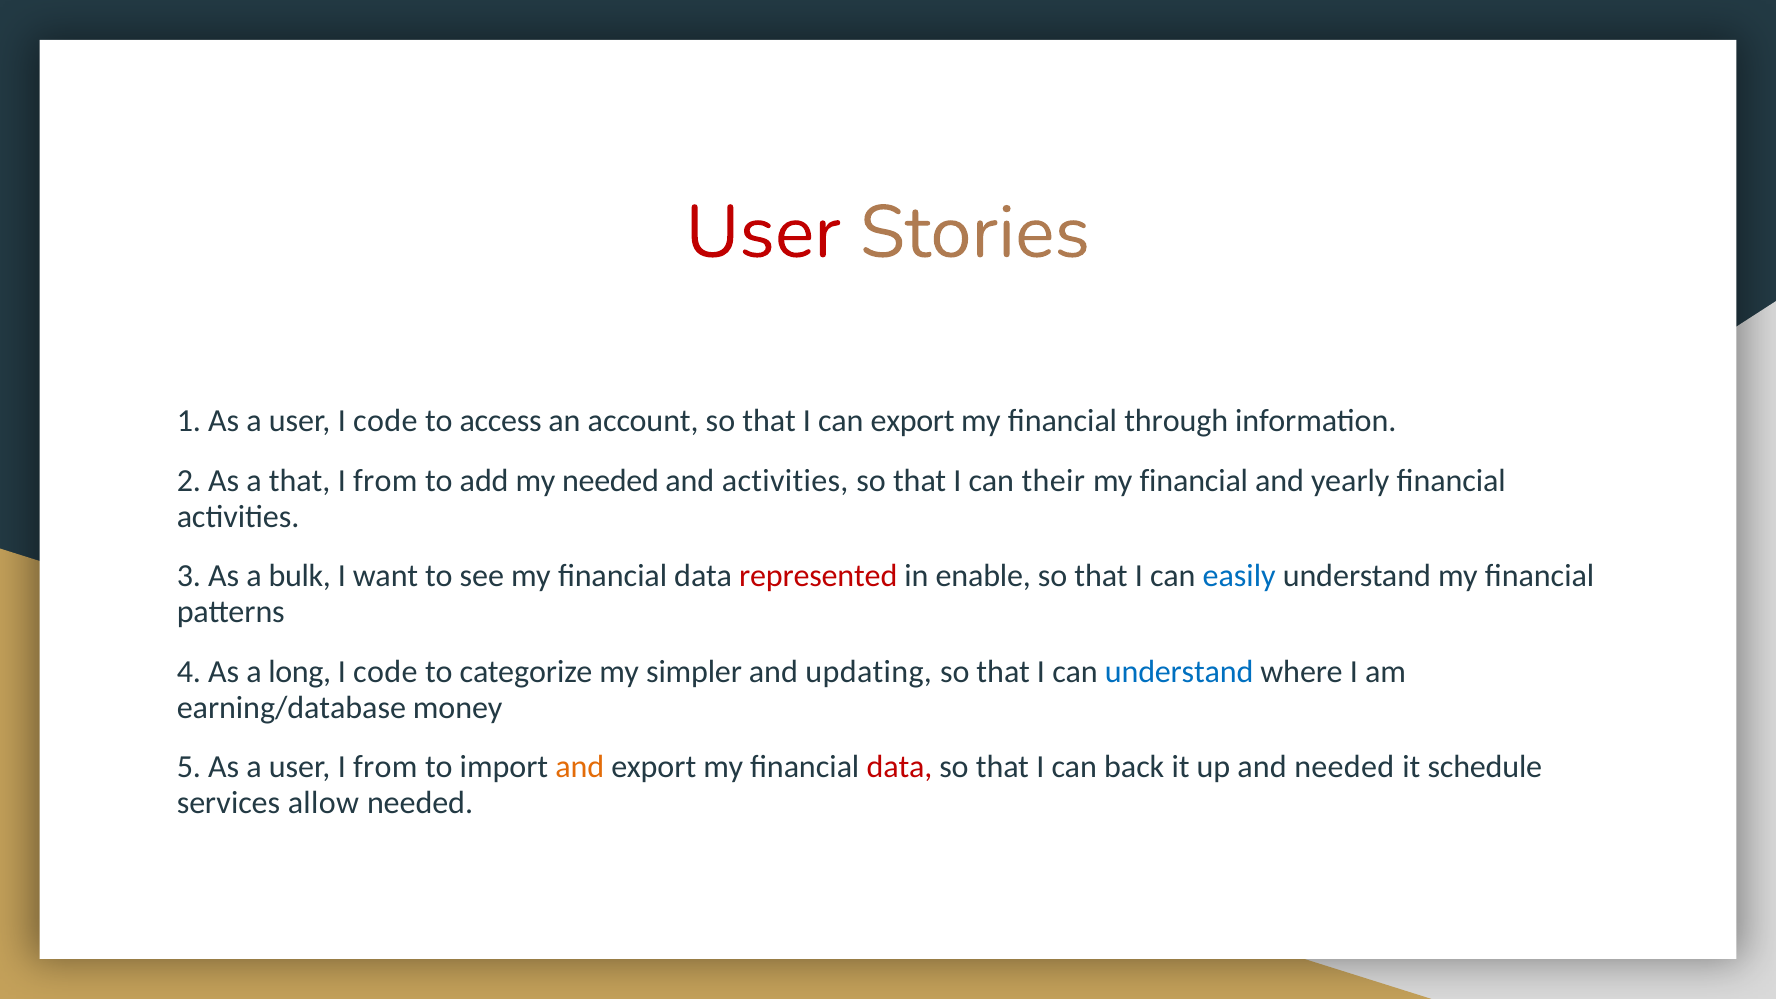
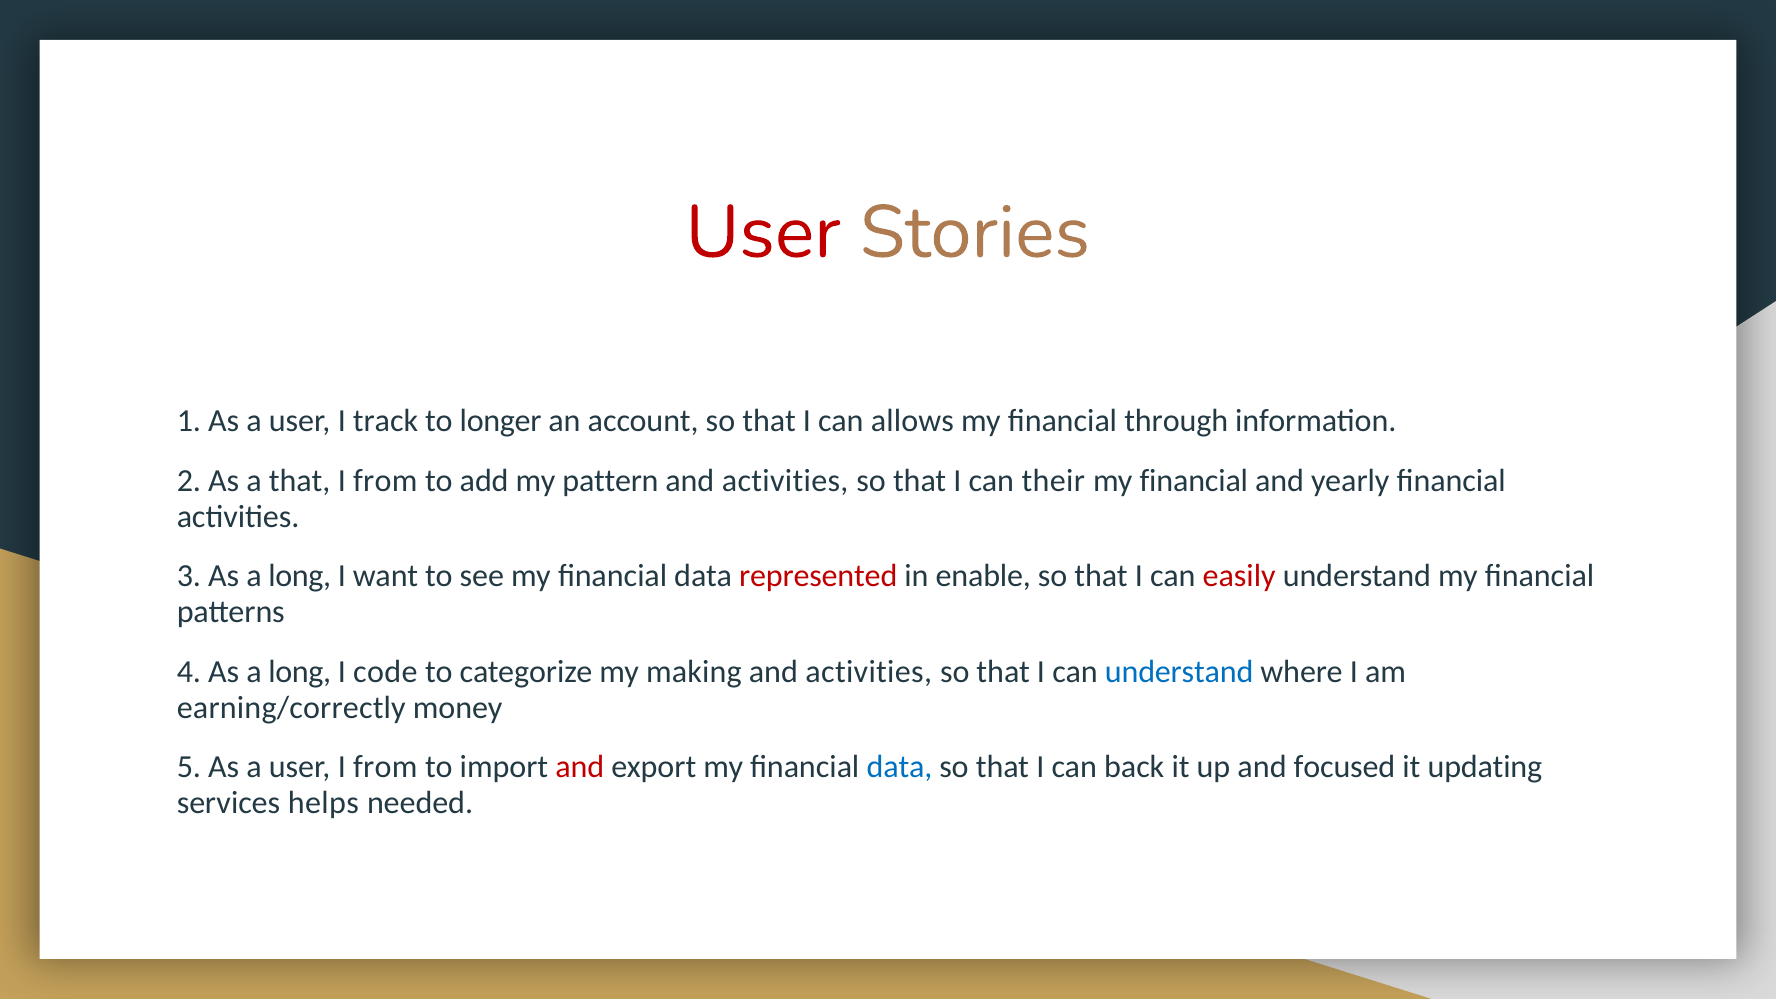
user I code: code -> track (386, 421)
access: access -> longer (501, 421)
can export: export -> allows (912, 421)
my needed: needed -> pattern (611, 481)
3 As a bulk: bulk -> long (300, 576)
easily colour: blue -> red (1239, 576)
simpler: simpler -> making (694, 672)
updating: updating -> activities (869, 672)
earning/database: earning/database -> earning/correctly (291, 708)
and colour: orange -> red (580, 767)
data colour: red -> blue (899, 767)
and needed: needed -> focused (1345, 767)
schedule: schedule -> updating (1485, 767)
allow: allow -> helps (323, 803)
